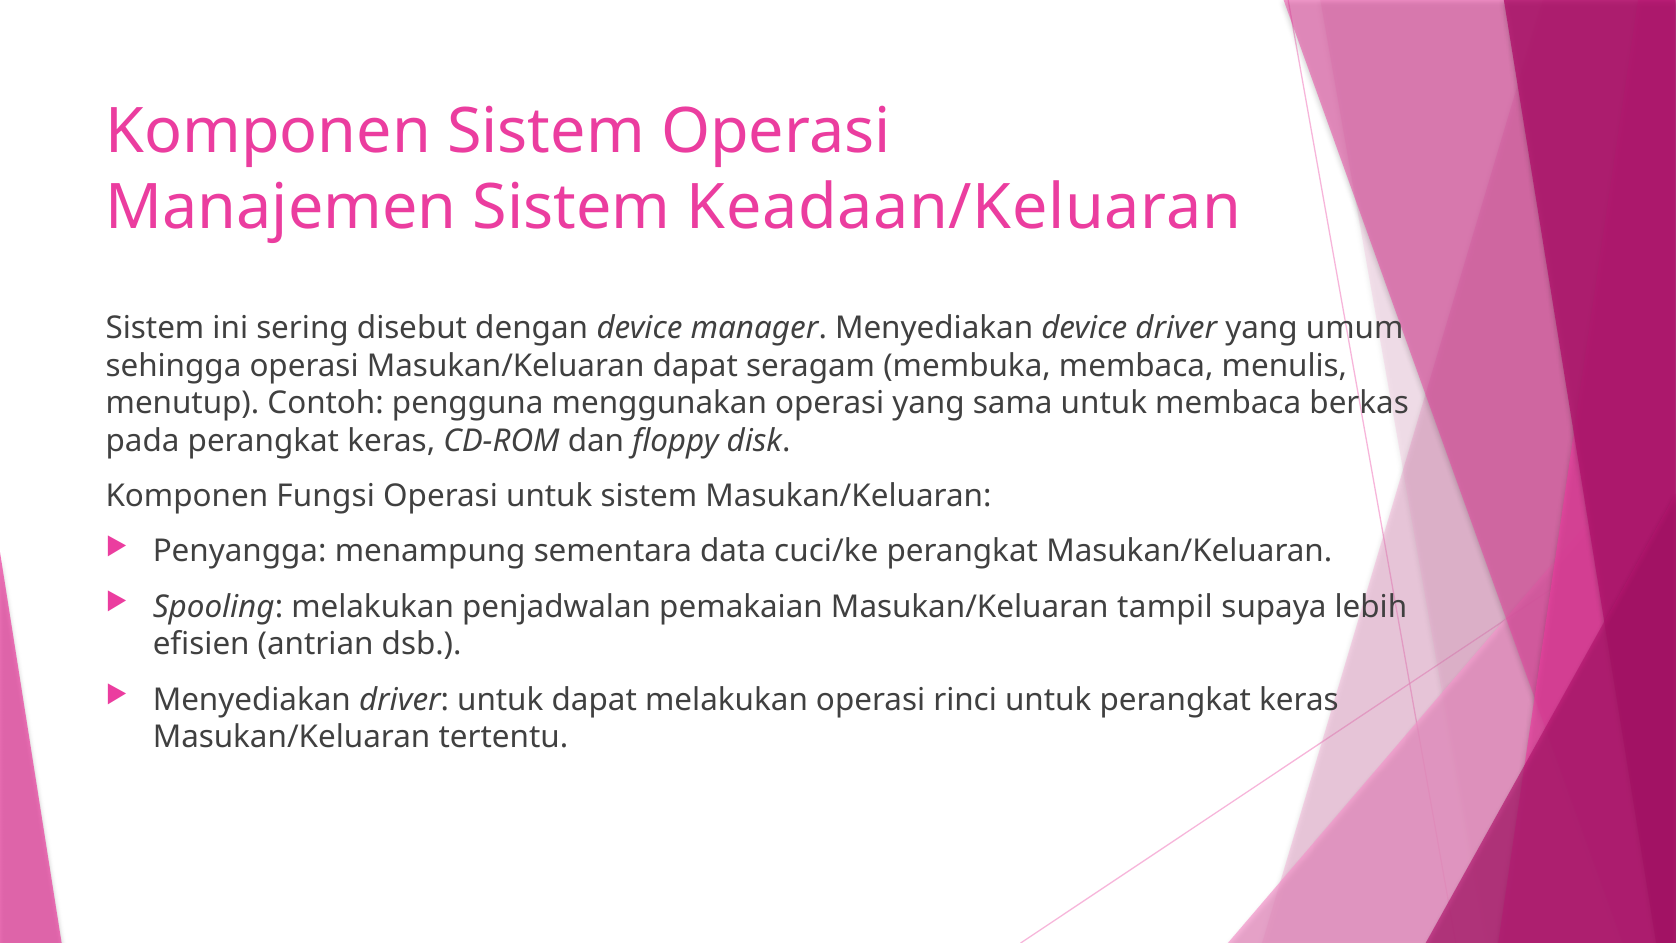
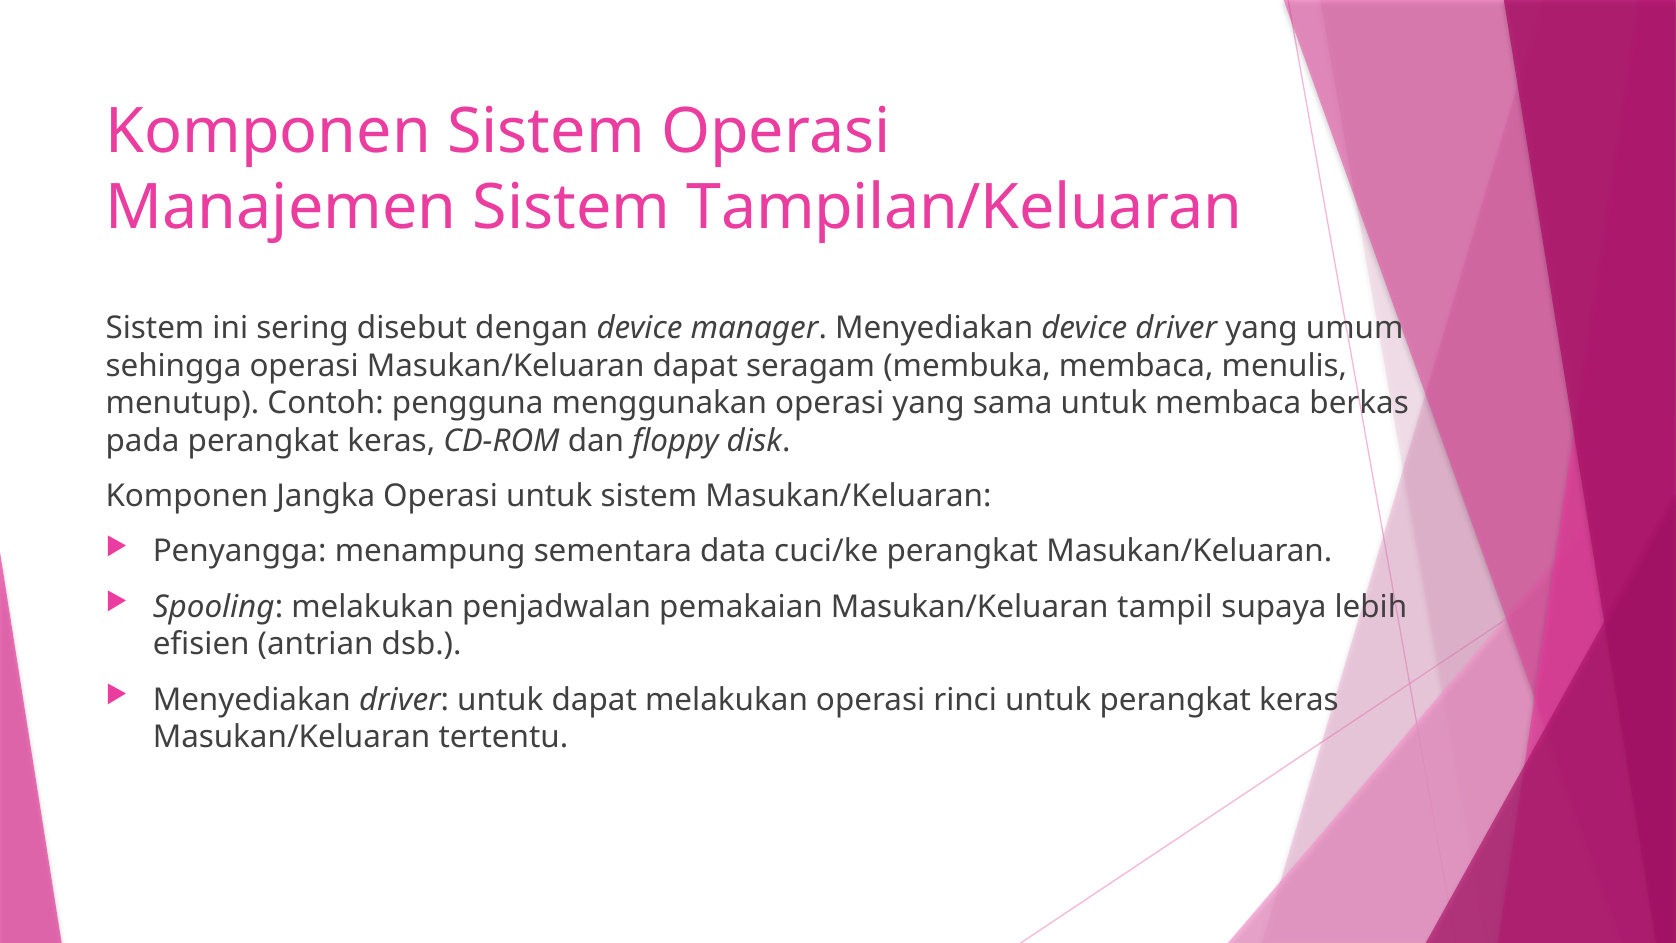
Keadaan/Keluaran: Keadaan/Keluaran -> Tampilan/Keluaran (965, 208)
Fungsi: Fungsi -> Jangka (326, 496)
